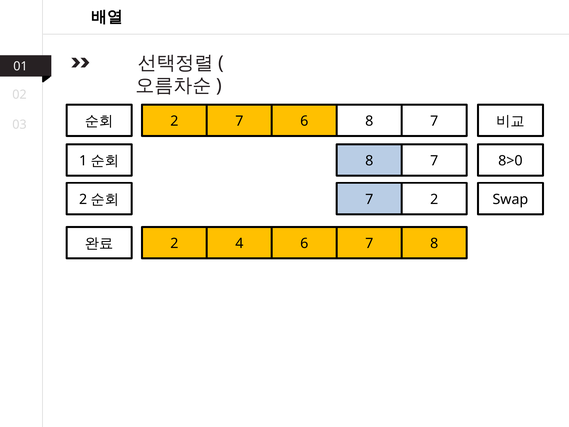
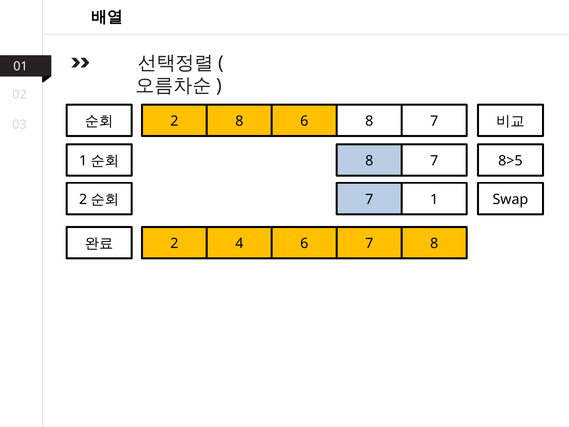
2 7: 7 -> 8 (239, 121)
8>0: 8>0 -> 8>5 (510, 161)
7 2: 2 -> 1 (434, 199)
